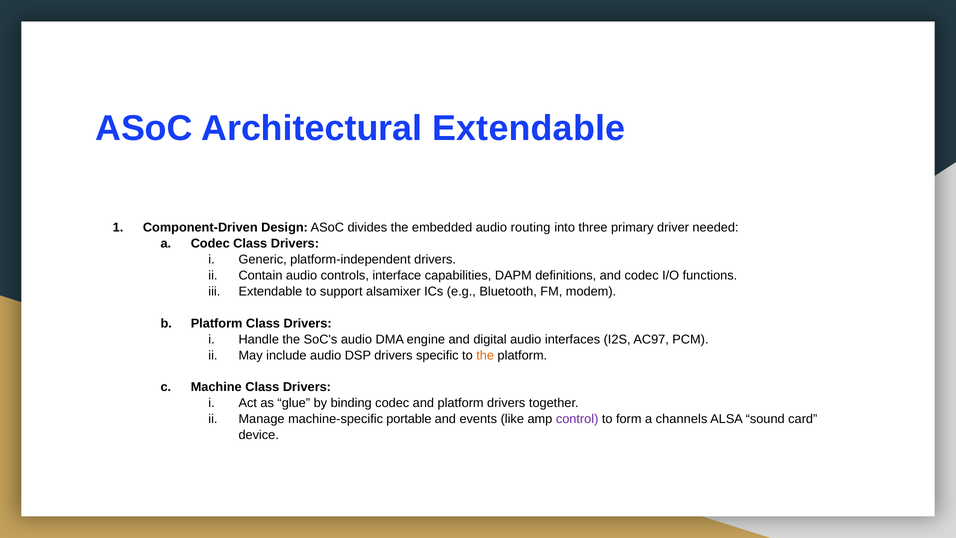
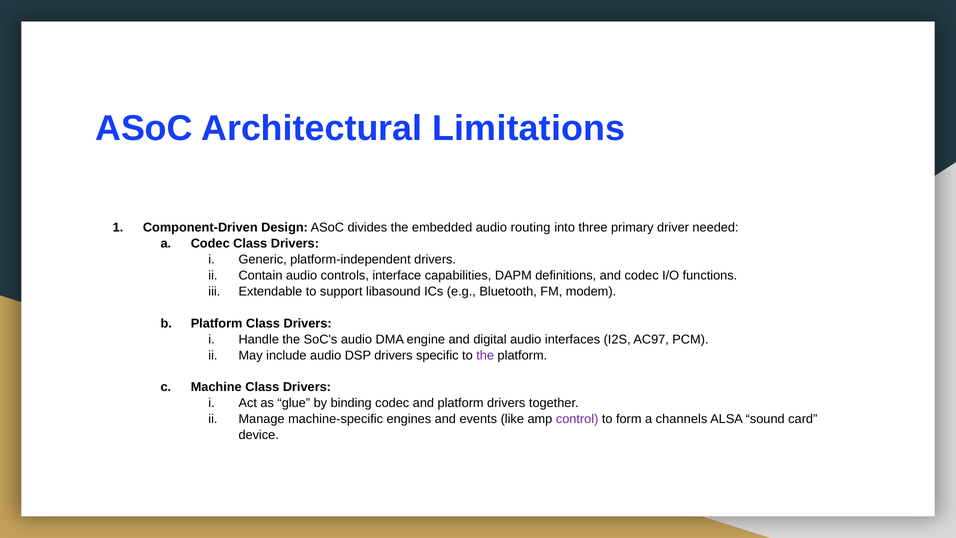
Architectural Extendable: Extendable -> Limitations (529, 128)
alsamixer: alsamixer -> libasound (393, 291)
the colour: orange -> purple (485, 355)
portable: portable -> engines (409, 419)
